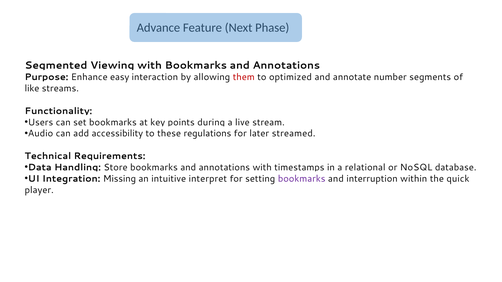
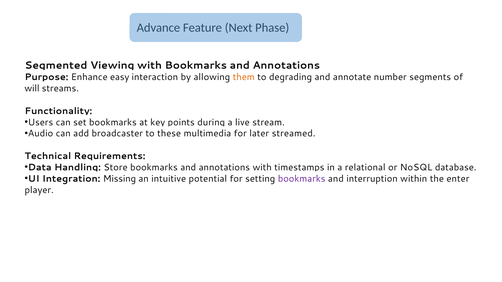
them colour: red -> orange (244, 77)
optimized: optimized -> degrading (291, 77)
like: like -> will (32, 89)
accessibility: accessibility -> broadcaster (117, 134)
regulations: regulations -> multimedia (207, 134)
interpret: interpret -> potential (208, 179)
quick: quick -> enter (458, 179)
